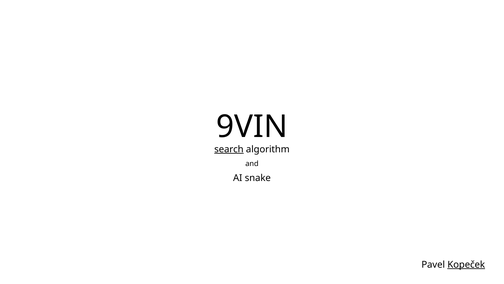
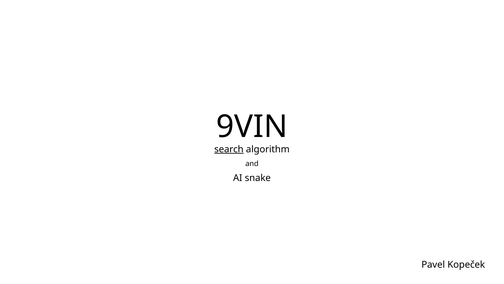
Kopeček underline: present -> none (466, 264)
